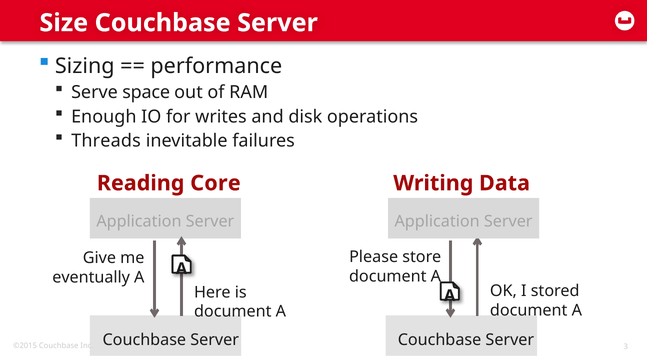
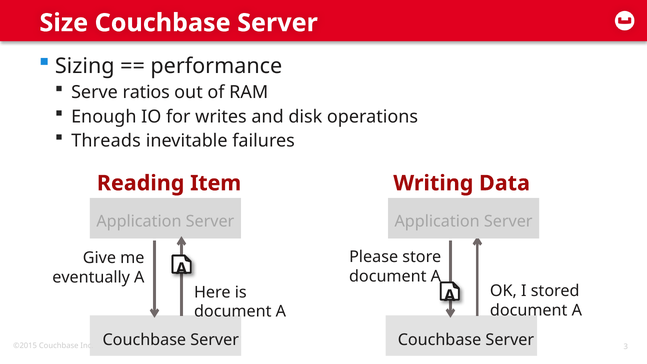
space: space -> ratios (146, 92)
Core: Core -> Item (216, 183)
